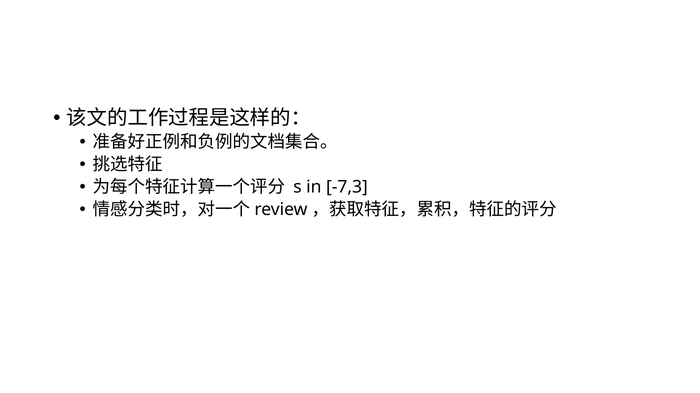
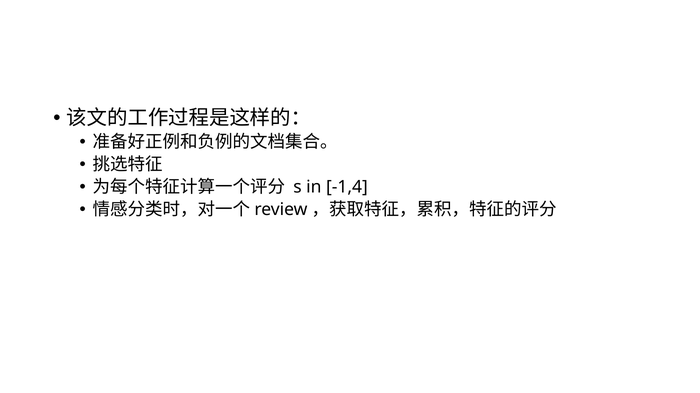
-7,3: -7,3 -> -1,4 (347, 188)
